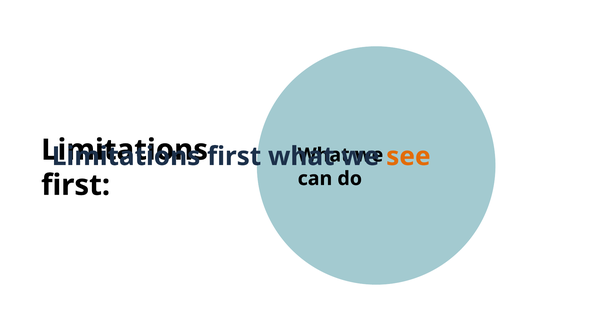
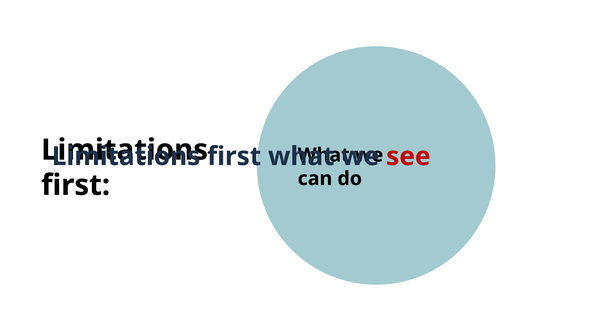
see colour: orange -> red (408, 157)
